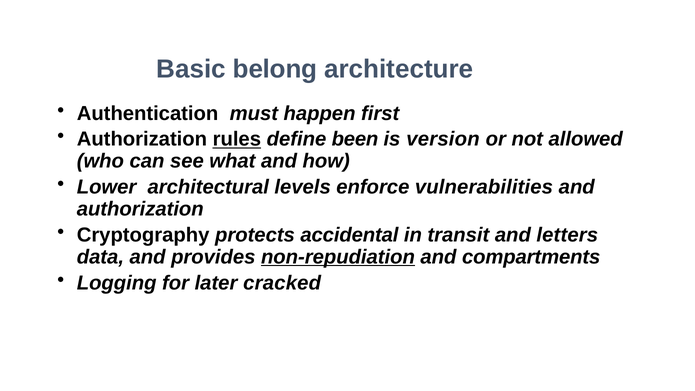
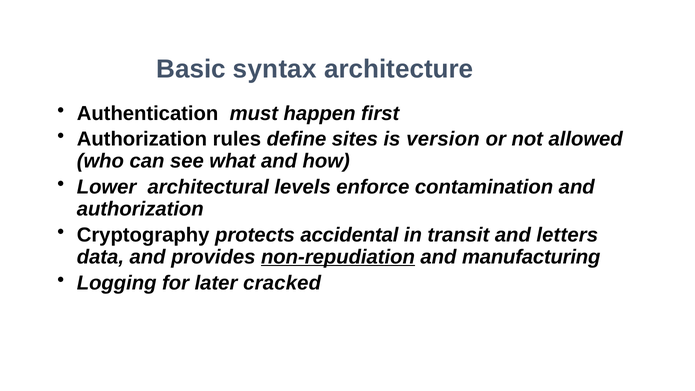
belong: belong -> syntax (275, 69)
rules underline: present -> none (237, 139)
been: been -> sites (355, 139)
vulnerabilities: vulnerabilities -> contamination (484, 187)
compartments: compartments -> manufacturing (531, 257)
